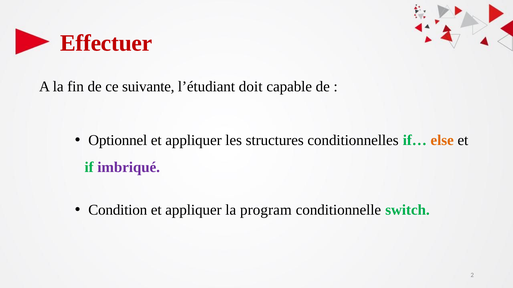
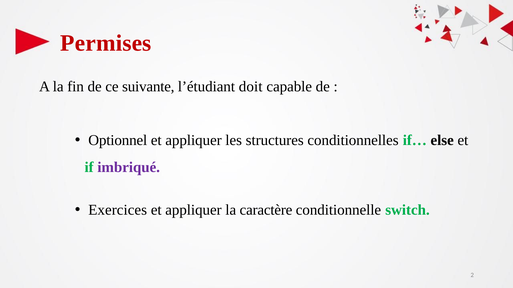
Effectuer: Effectuer -> Permises (106, 43)
else colour: orange -> black (442, 141)
Condition: Condition -> Exercices (118, 210)
program: program -> caractère (266, 210)
